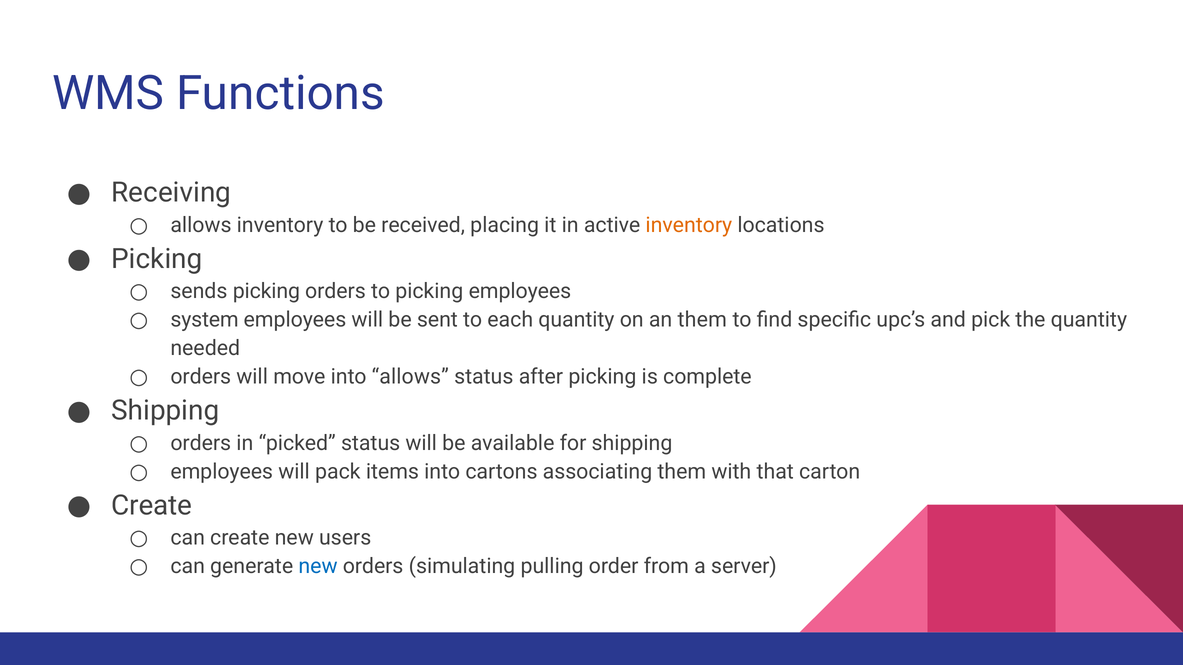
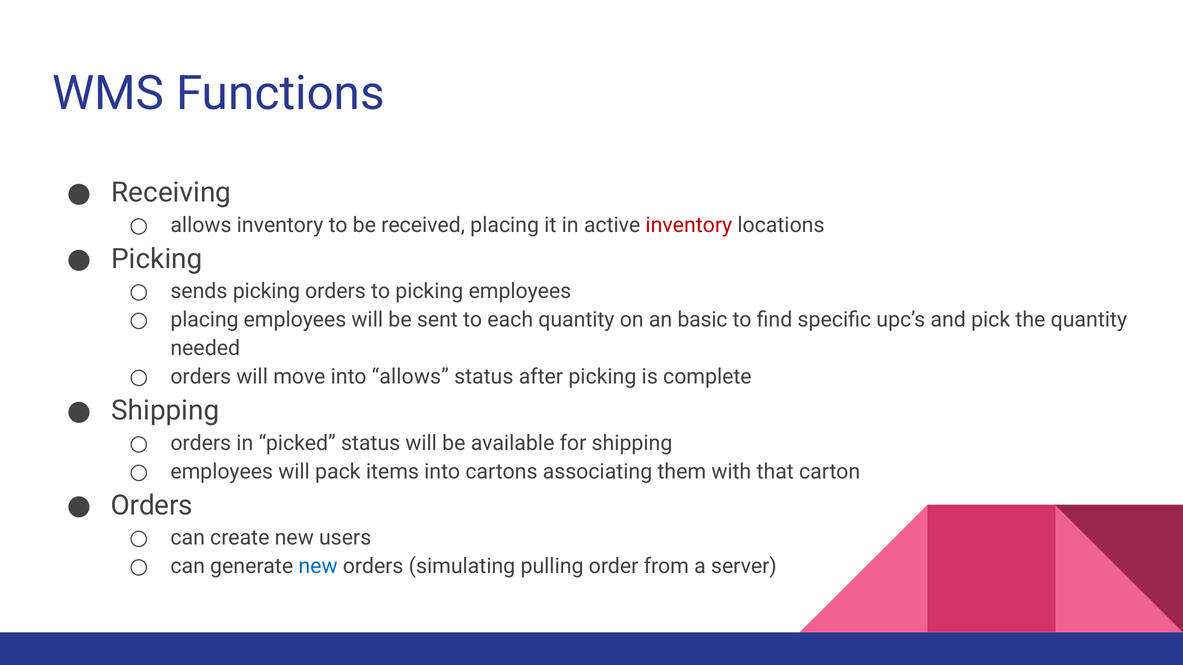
inventory colour: orange -> red (689, 225)
system: system -> placing (205, 320)
an them: them -> basic (702, 320)
Create: Create -> Orders (152, 506)
